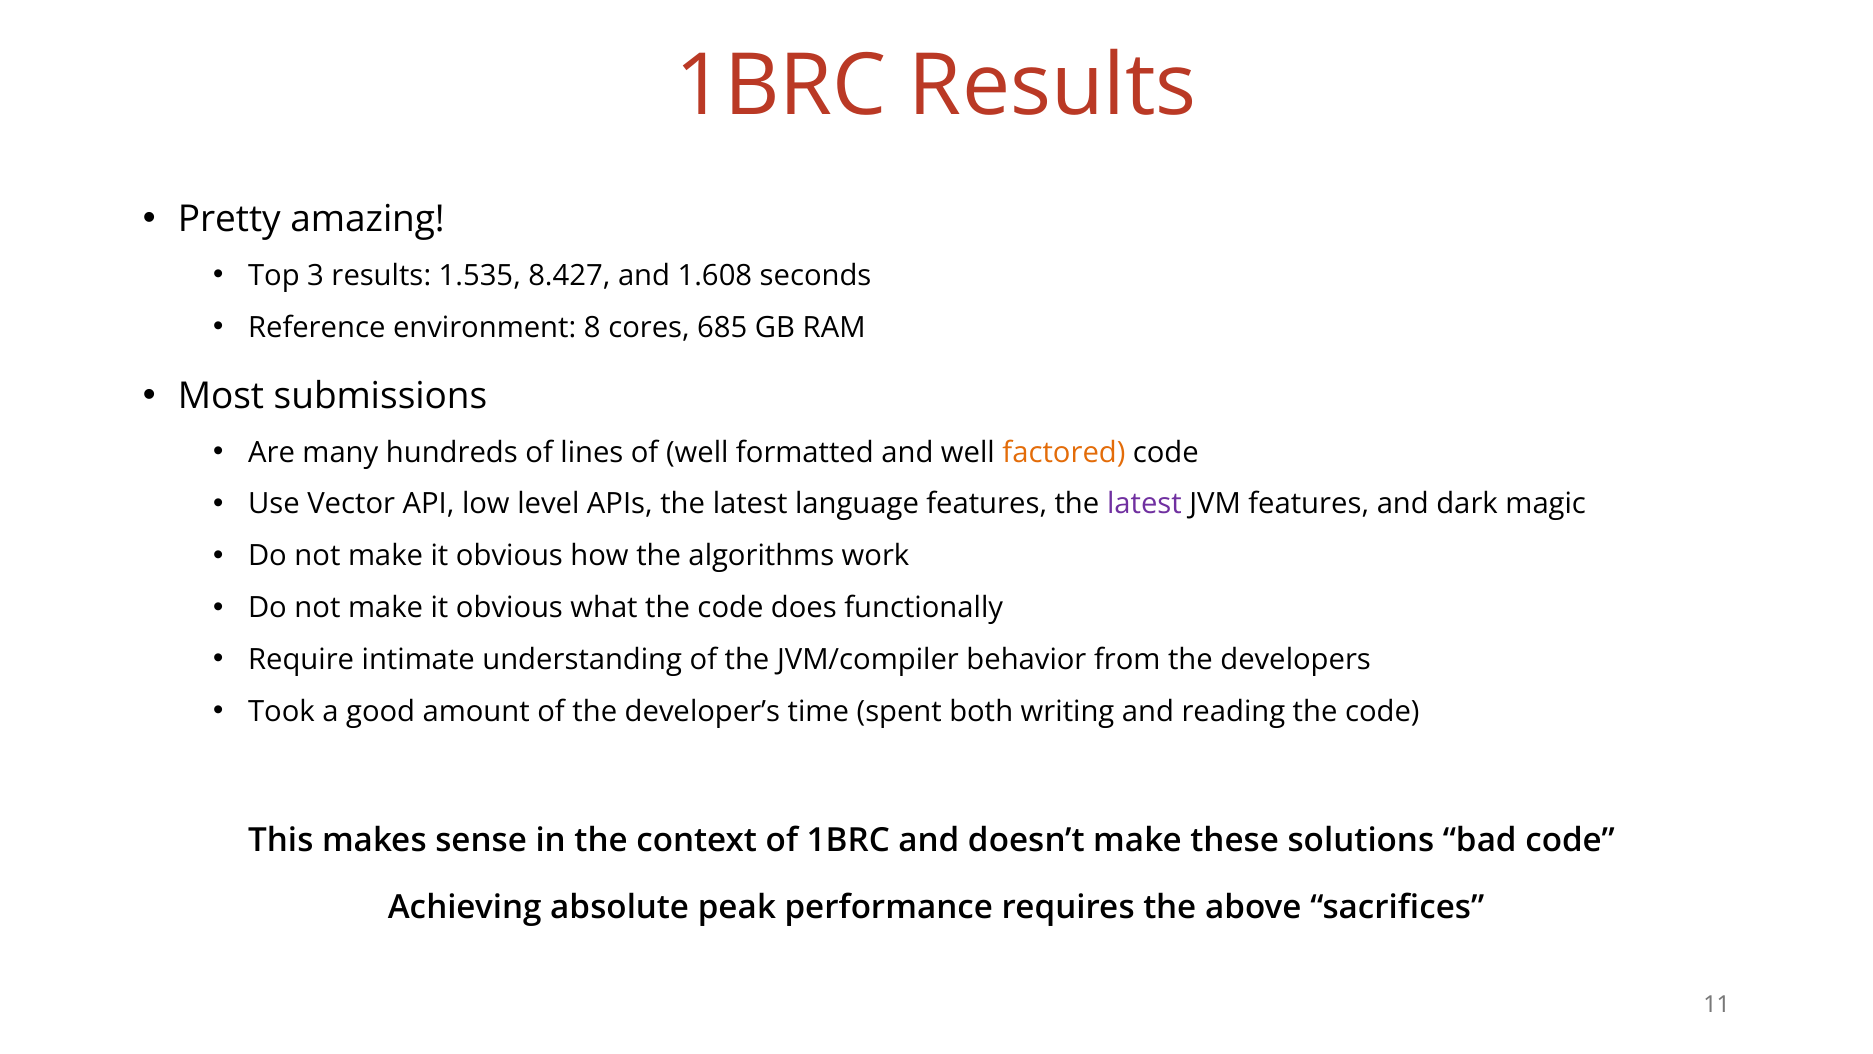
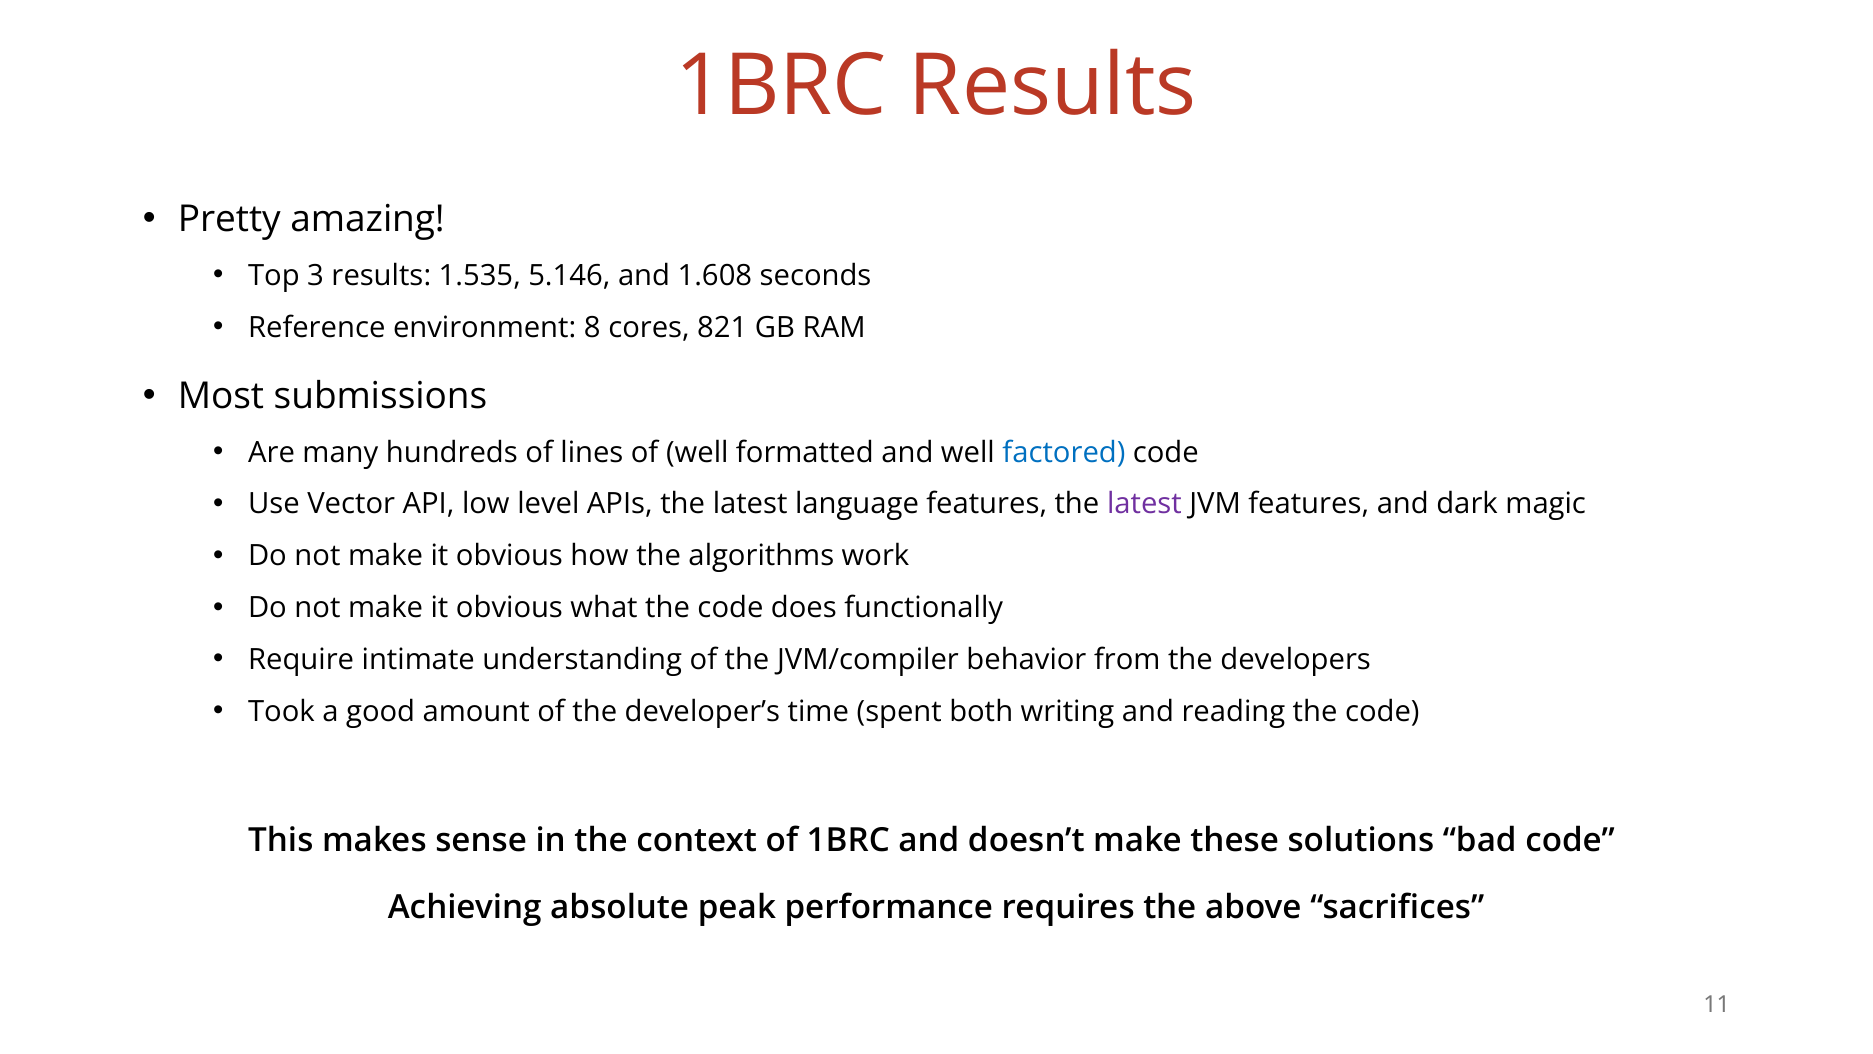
8.427: 8.427 -> 5.146 (569, 276)
685: 685 -> 821 (722, 328)
factored colour: orange -> blue (1064, 452)
